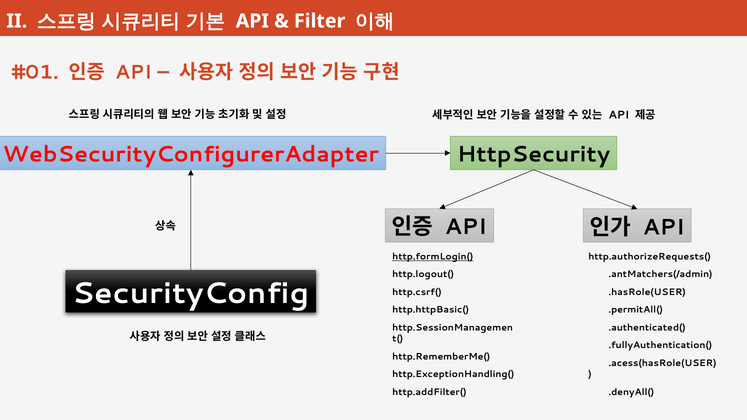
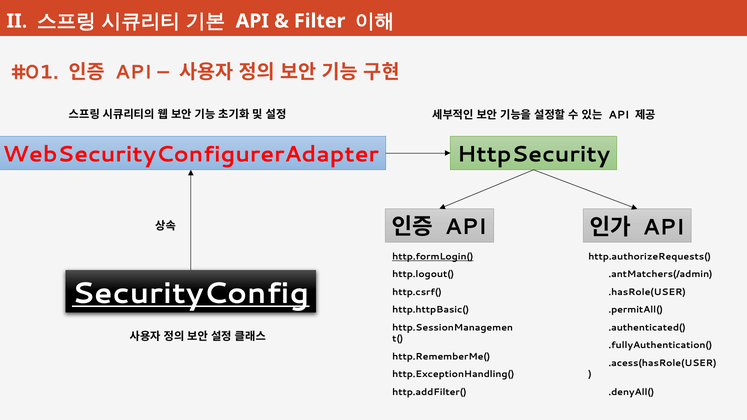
SecurityConfig underline: none -> present (191, 294)
